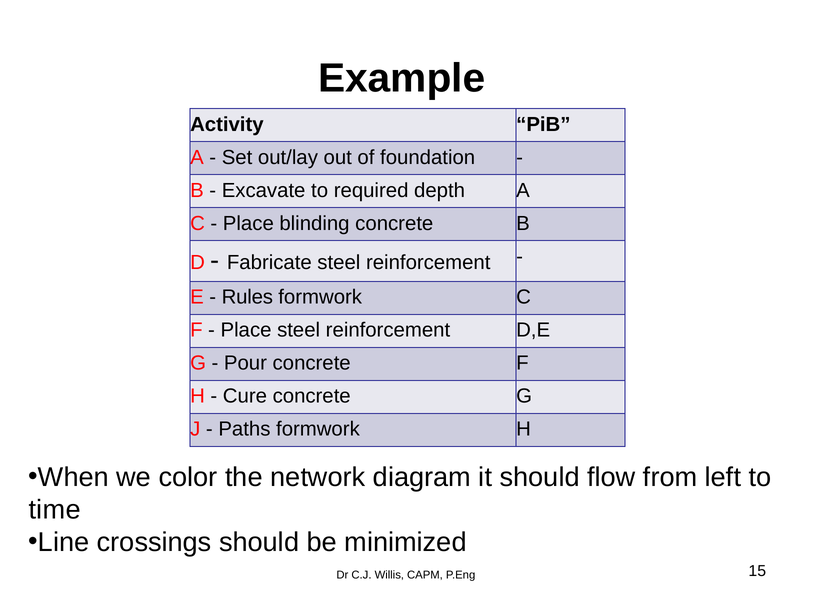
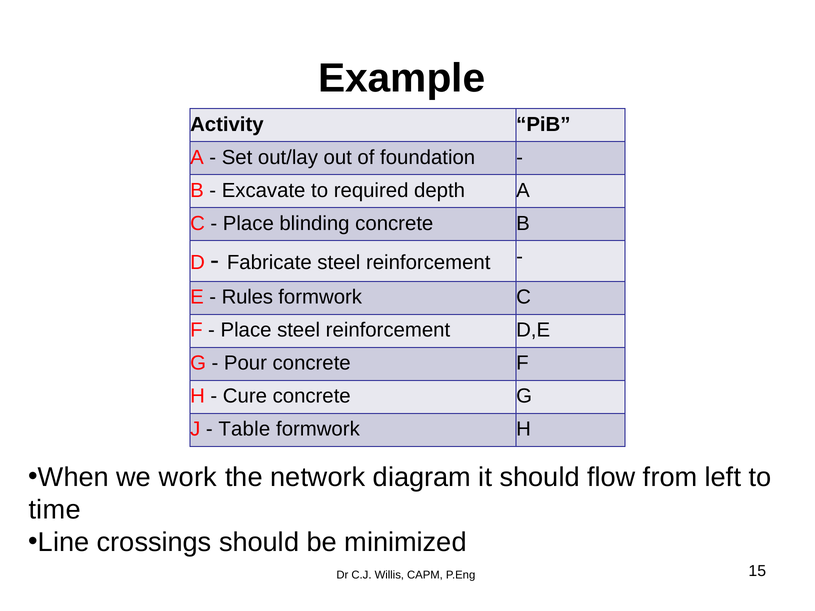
Paths: Paths -> Table (244, 429)
color: color -> work (188, 477)
